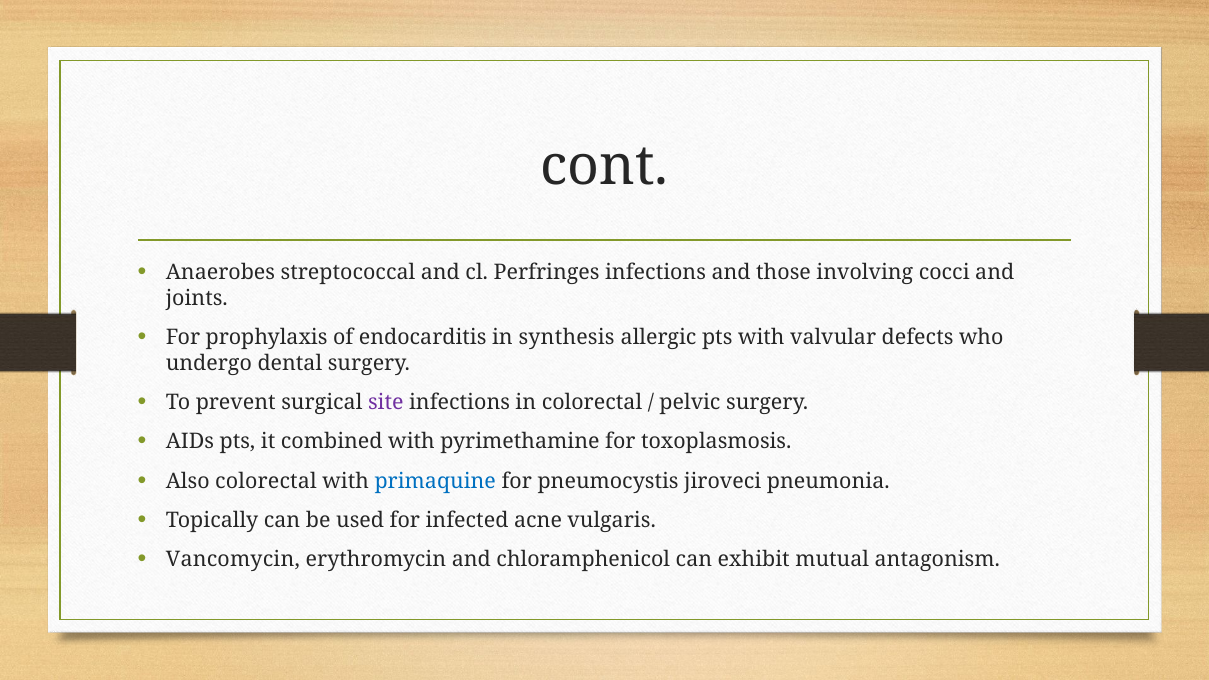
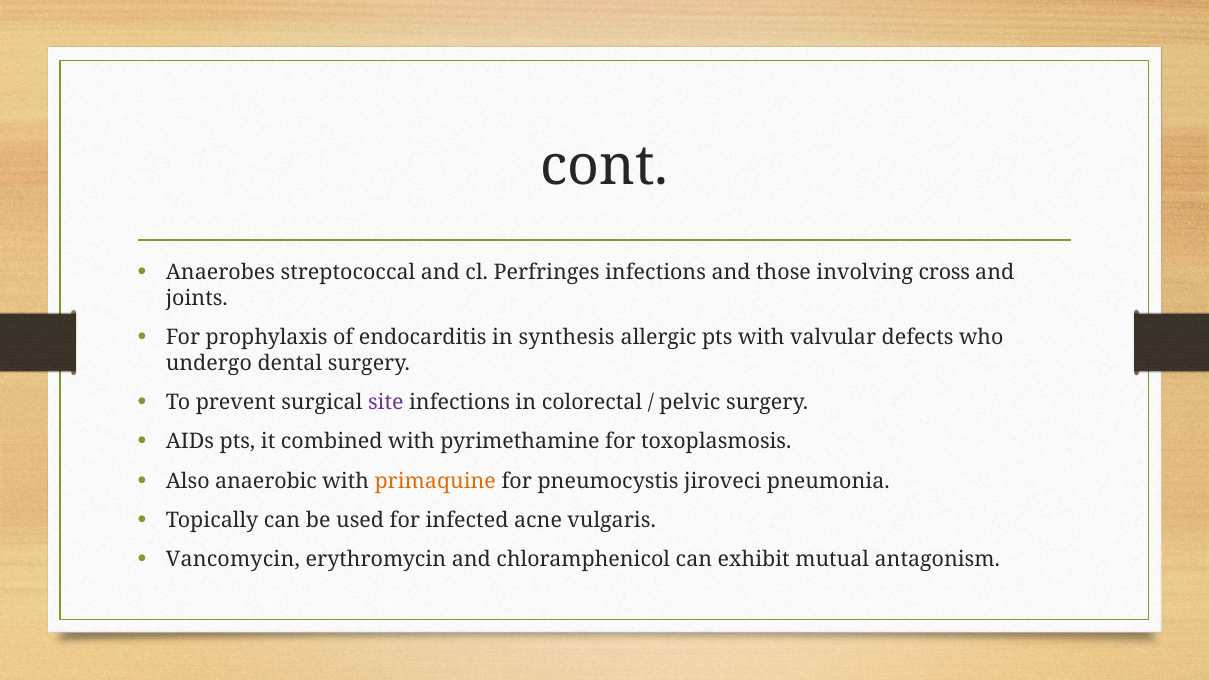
cocci: cocci -> cross (944, 272)
Also colorectal: colorectal -> anaerobic (266, 481)
primaquine colour: blue -> orange (435, 481)
